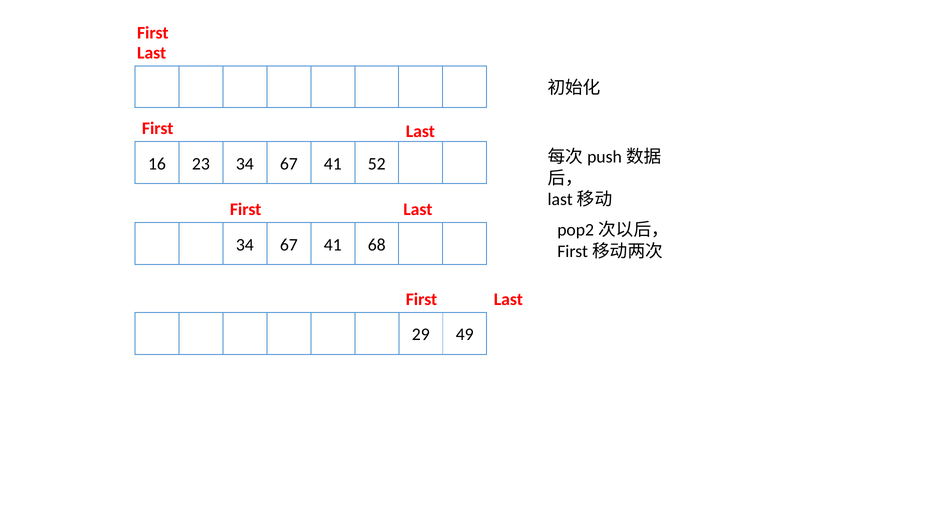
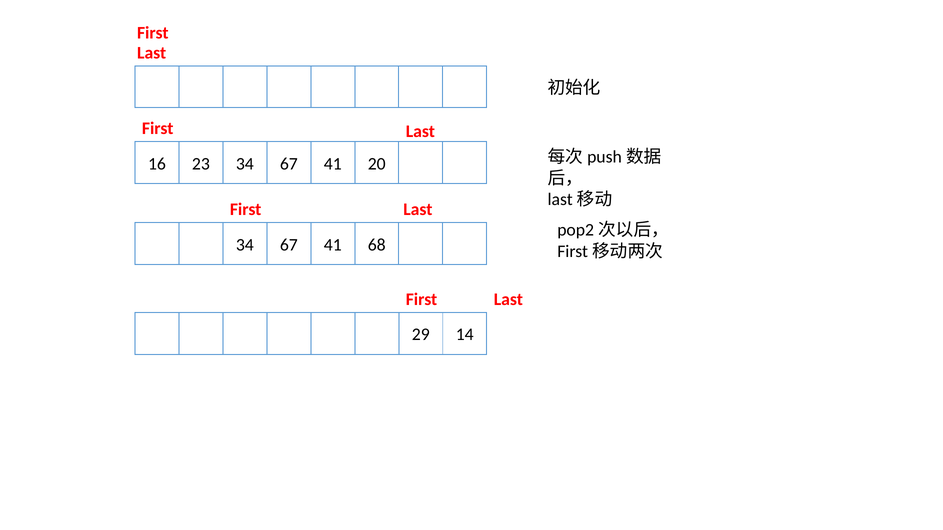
52: 52 -> 20 (377, 164)
49: 49 -> 14 (465, 335)
